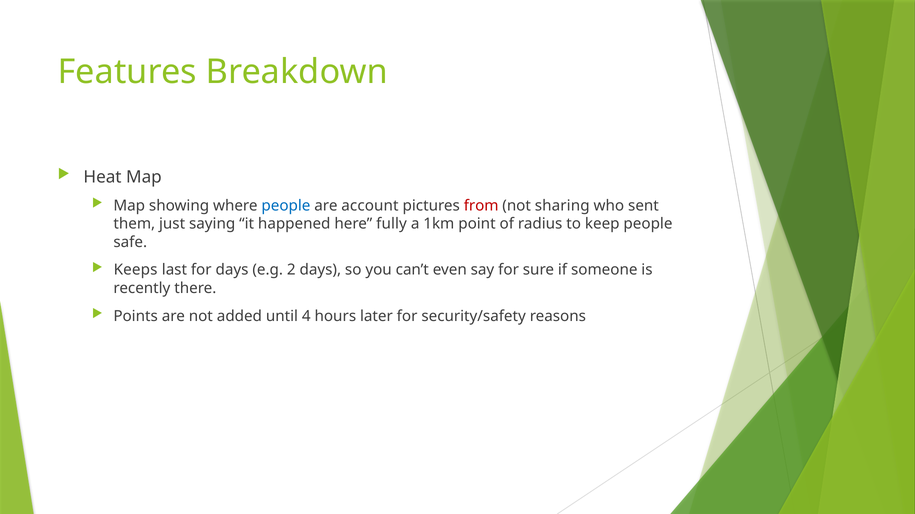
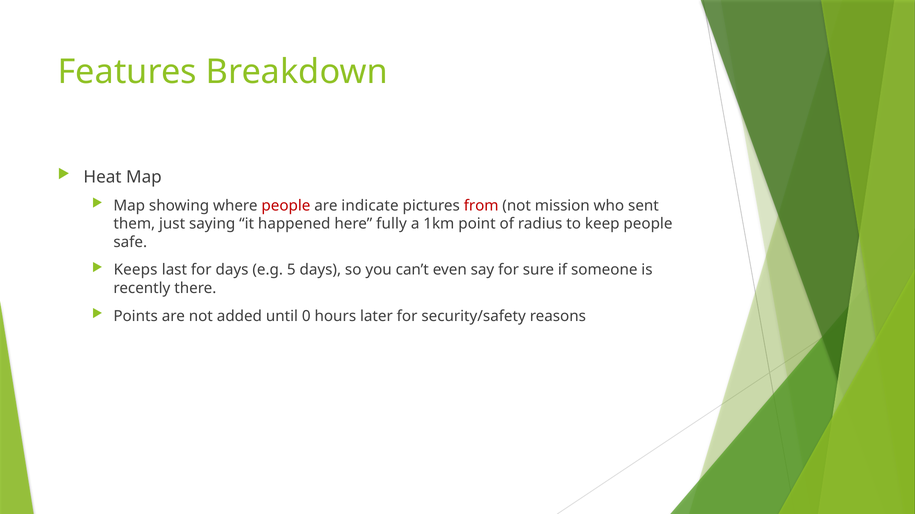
people colour: blue -> red (286, 206)
account: account -> indicate (370, 206)
sharing: sharing -> mission (562, 206)
2: 2 -> 5 (291, 270)
4: 4 -> 0 (306, 316)
